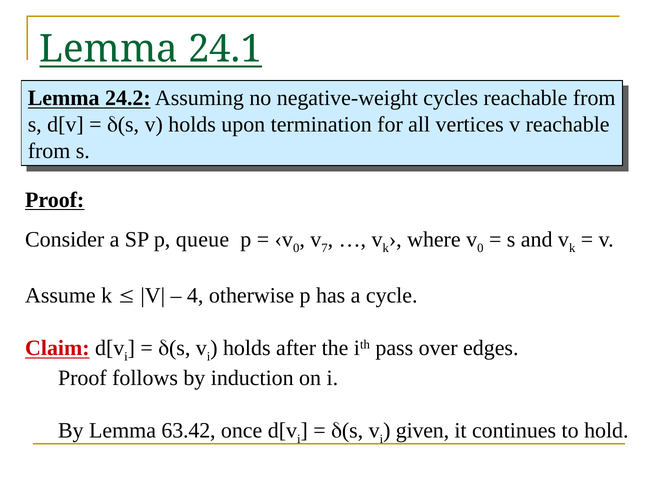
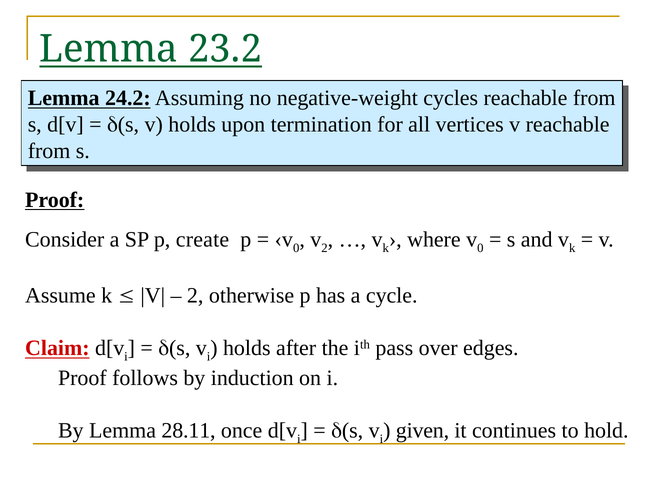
24.1: 24.1 -> 23.2 (225, 49)
queue: queue -> create (202, 240)
v 7: 7 -> 2 (324, 248)
4: 4 -> 2 (195, 296)
63.42: 63.42 -> 28.11 (189, 431)
